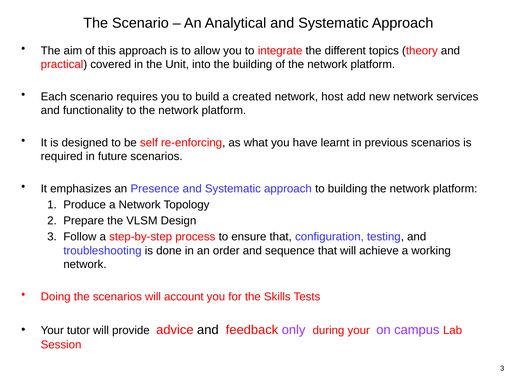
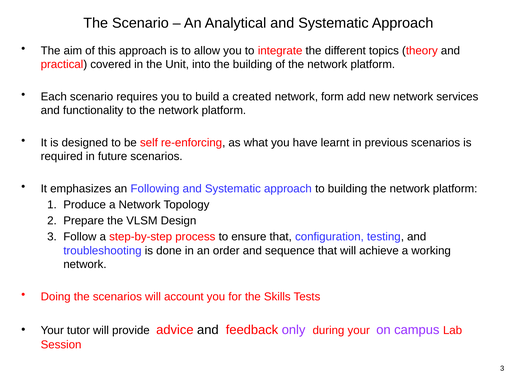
host: host -> form (332, 97)
Presence: Presence -> Following (155, 188)
